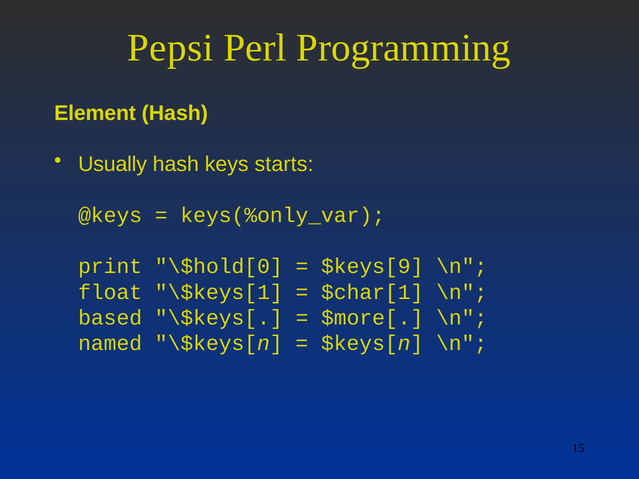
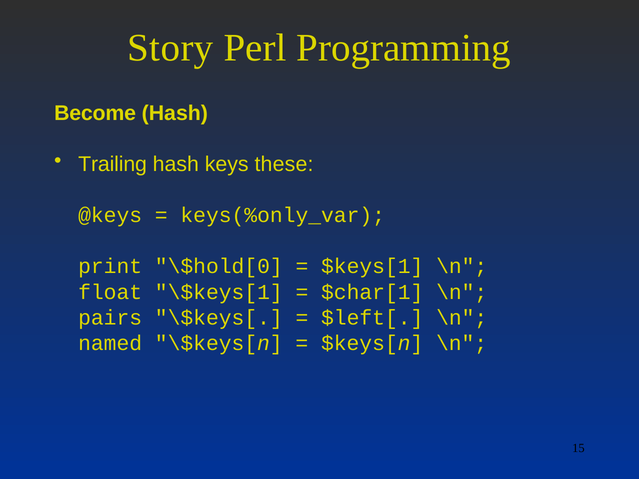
Pepsi: Pepsi -> Story (170, 48)
Element: Element -> Become (95, 113)
Usually: Usually -> Trailing (113, 164)
starts: starts -> these (284, 164)
$keys[9: $keys[9 -> $keys[1 (372, 267)
based: based -> pairs (110, 318)
$more[: $more[ -> $left[ (372, 318)
